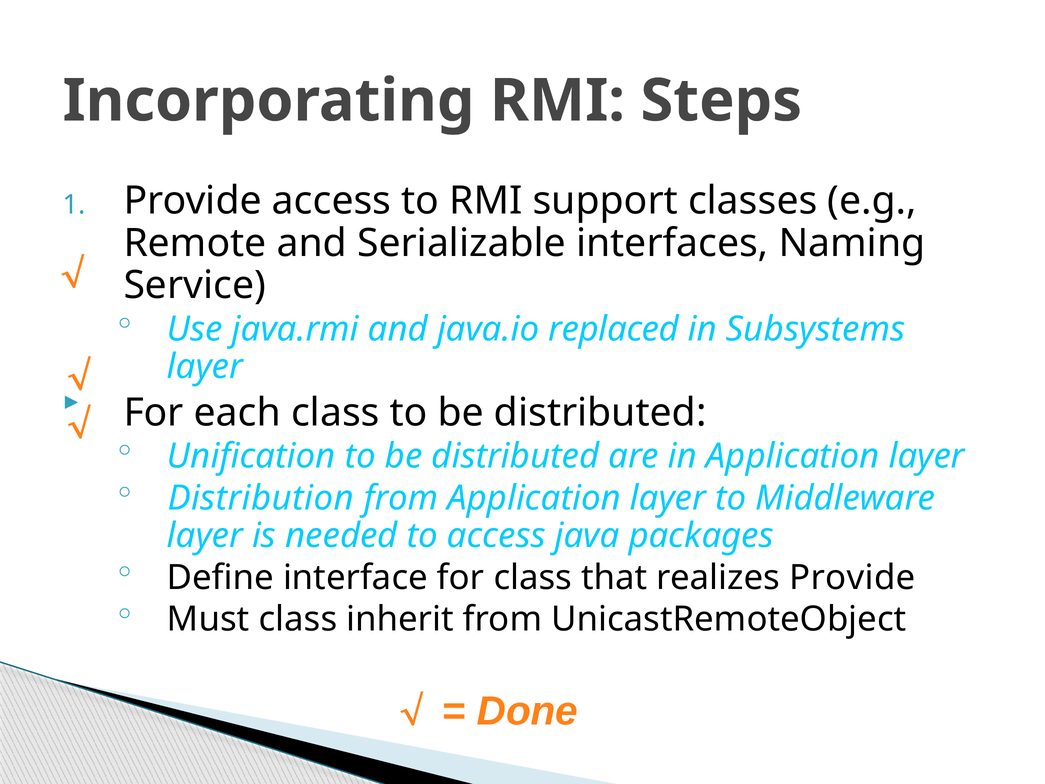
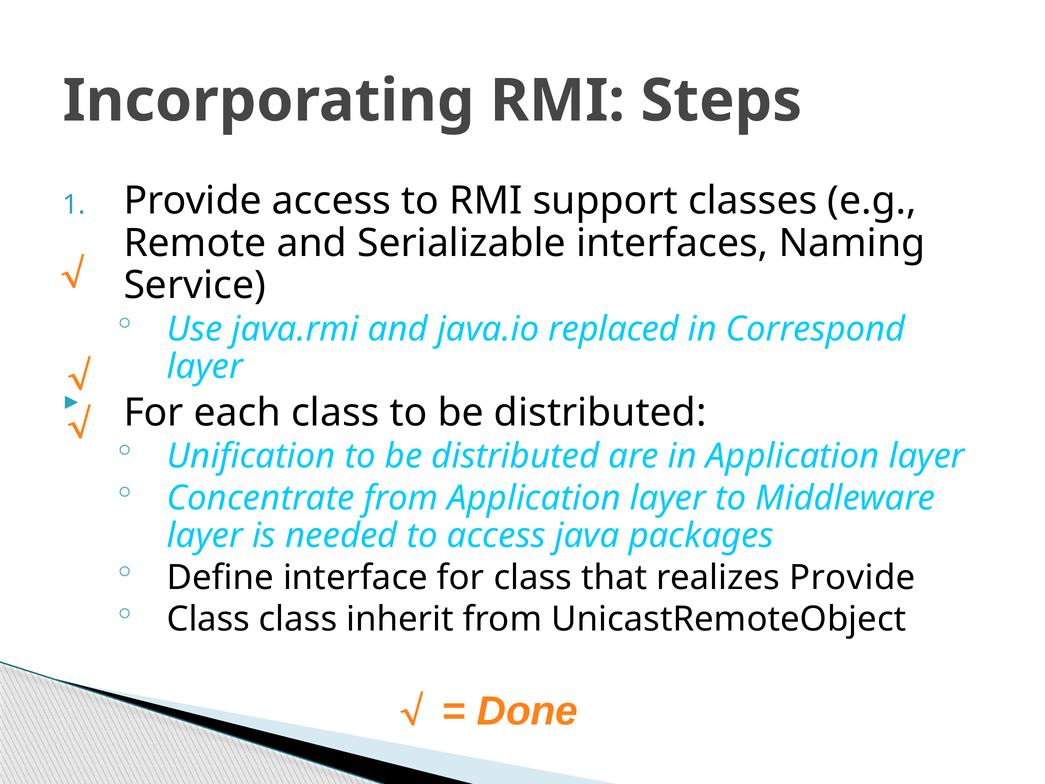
Subsystems: Subsystems -> Correspond (816, 329)
Distribution: Distribution -> Concentrate (261, 498)
Must: Must -> Class (208, 619)
